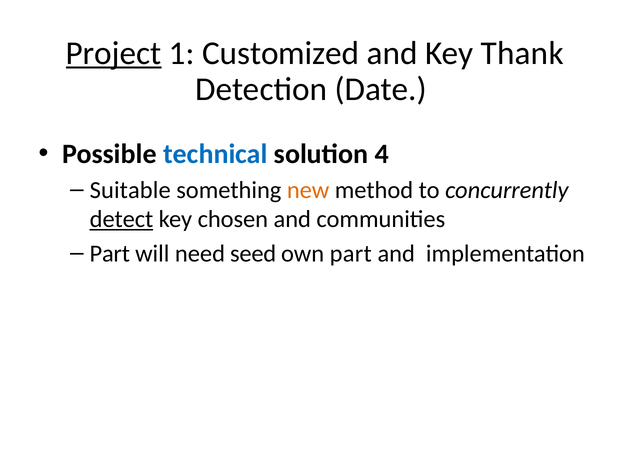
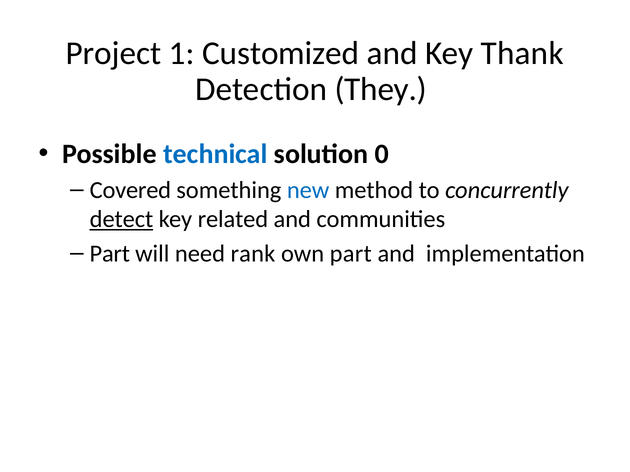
Project underline: present -> none (114, 53)
Date: Date -> They (381, 89)
4: 4 -> 0 (382, 154)
Suitable: Suitable -> Covered (130, 190)
new colour: orange -> blue (308, 190)
chosen: chosen -> related (233, 220)
seed: seed -> rank (253, 254)
